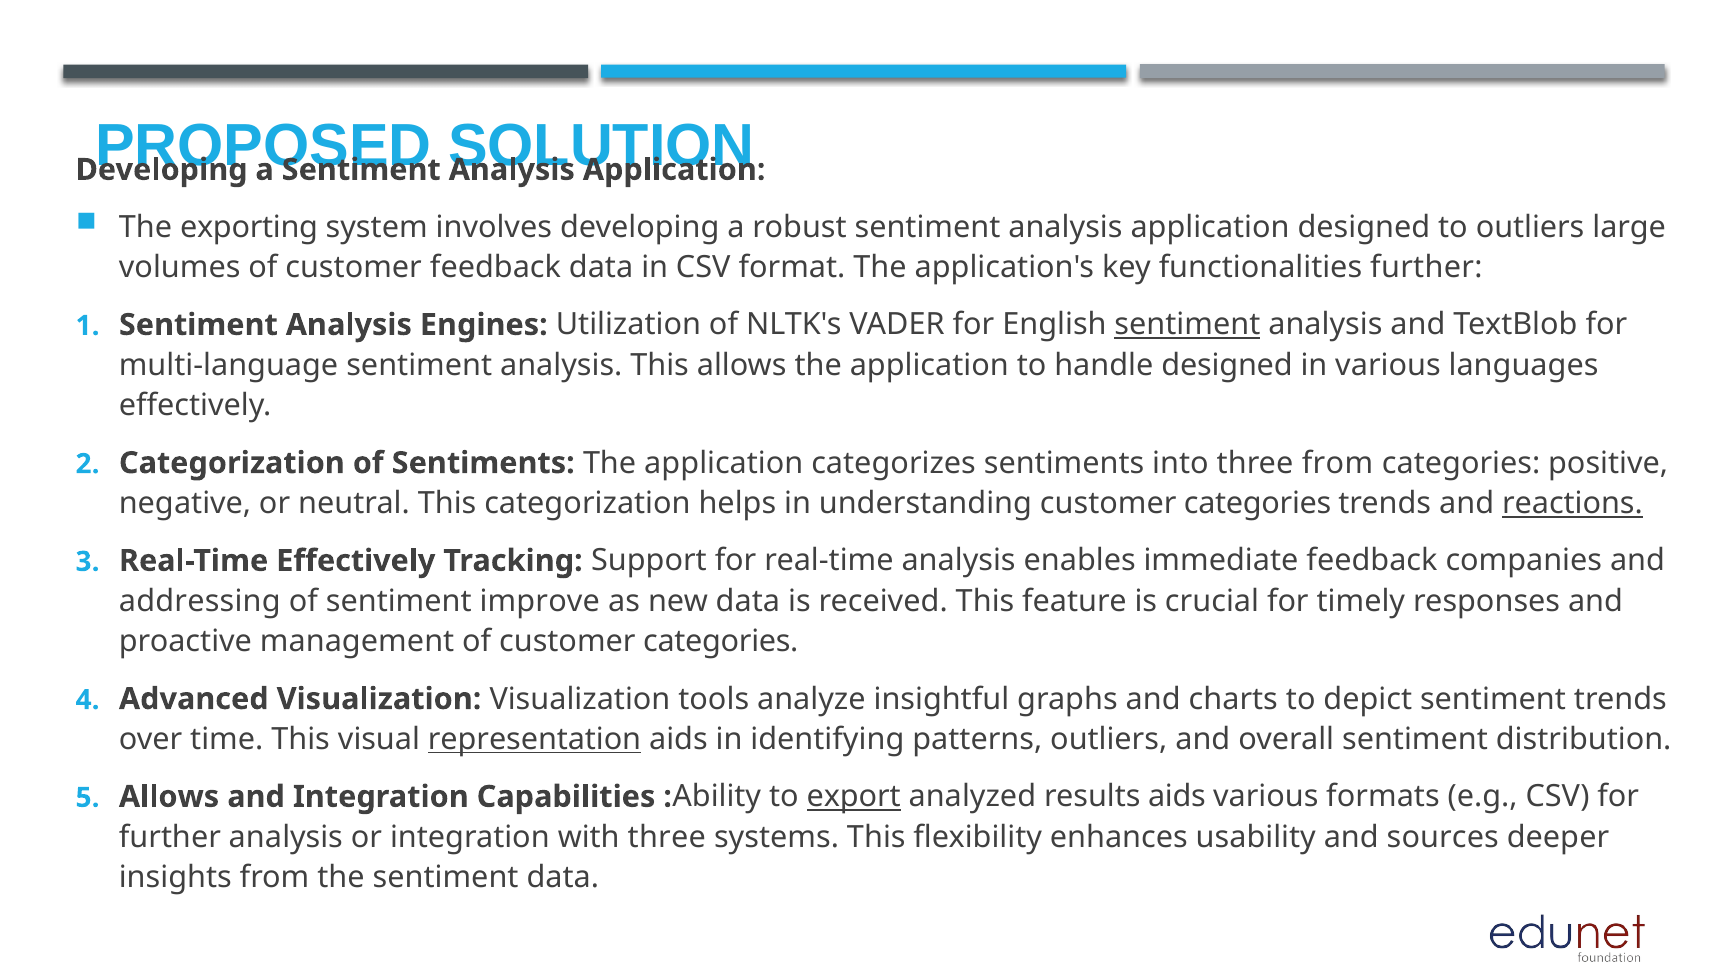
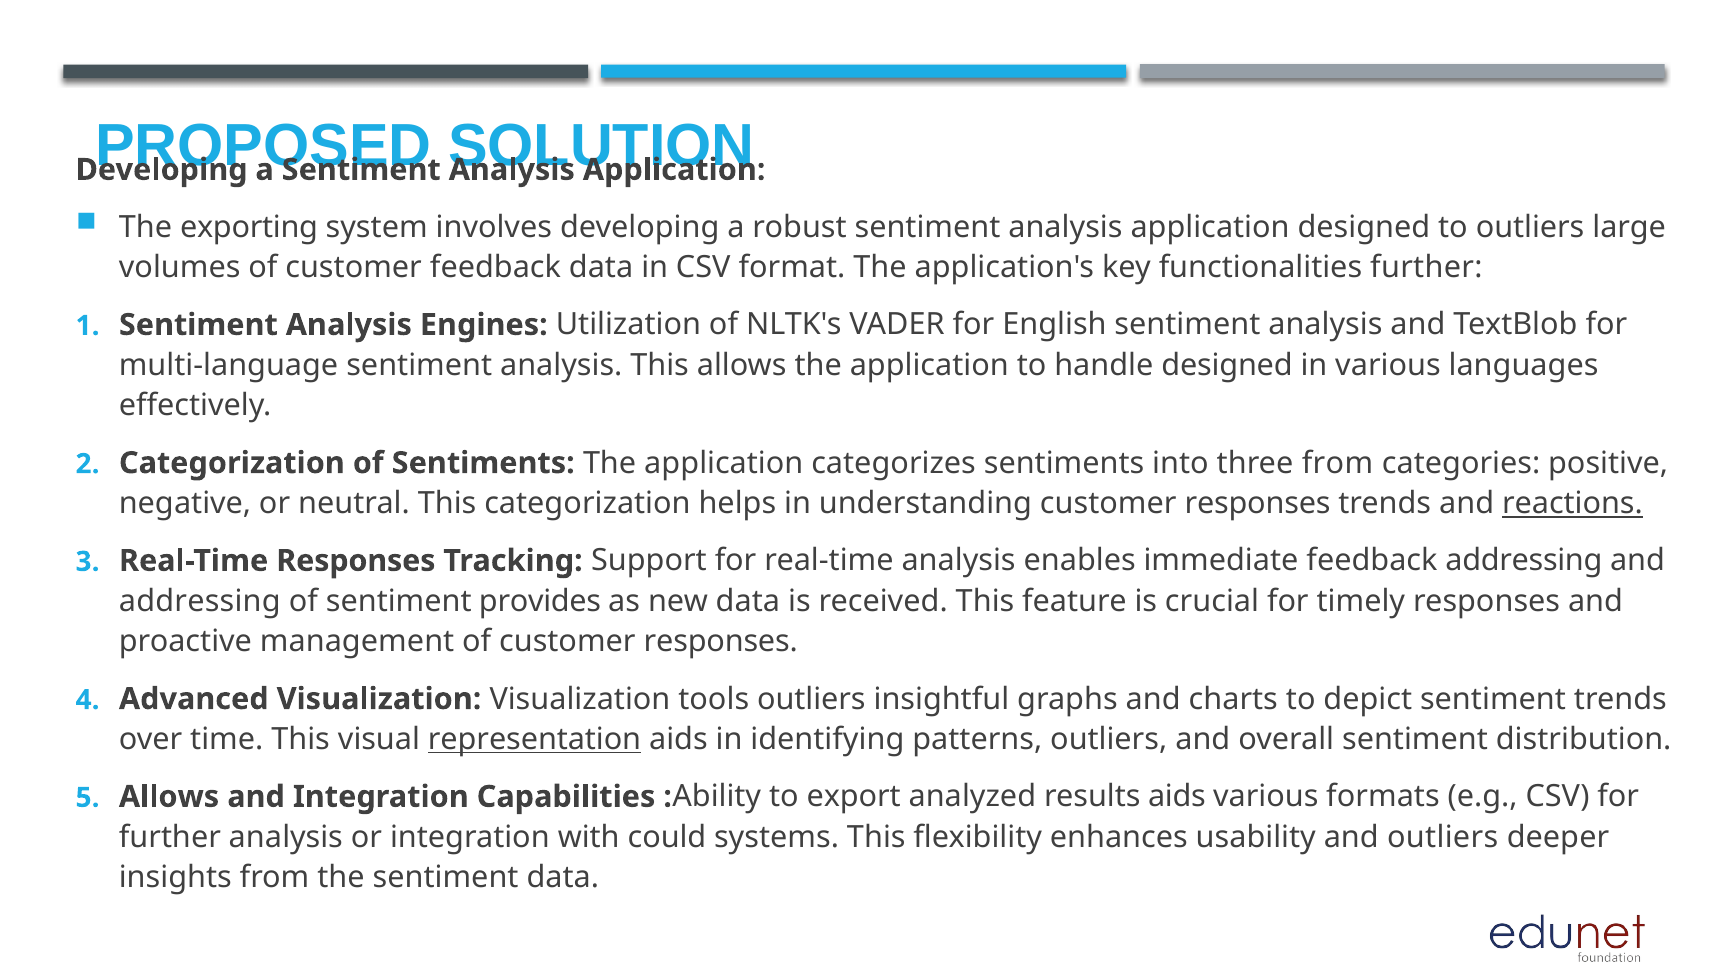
sentiment underline: present -> none (1187, 325)
understanding customer categories: categories -> responses (1258, 503)
Real-Time Effectively: Effectively -> Responses (356, 561)
feedback companies: companies -> addressing (1524, 561)
improve: improve -> provides (540, 601)
of customer categories: categories -> responses (721, 642)
tools analyze: analyze -> outliers (811, 699)
export underline: present -> none (854, 797)
with three: three -> could (667, 837)
and sources: sources -> outliers (1443, 837)
